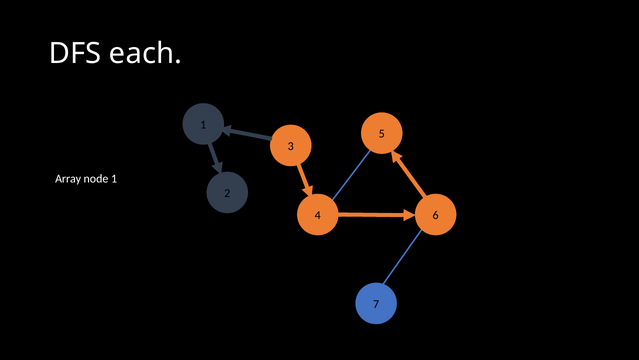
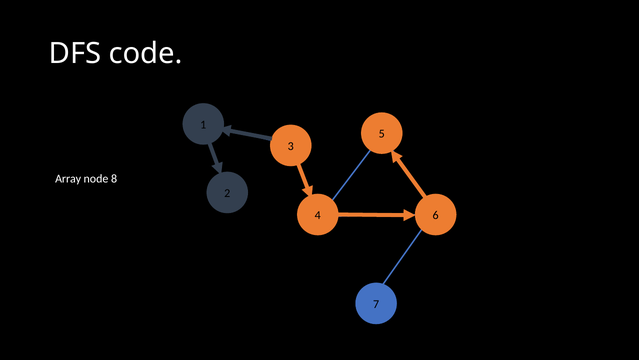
each: each -> code (146, 54)
node 1: 1 -> 8 (114, 179)
